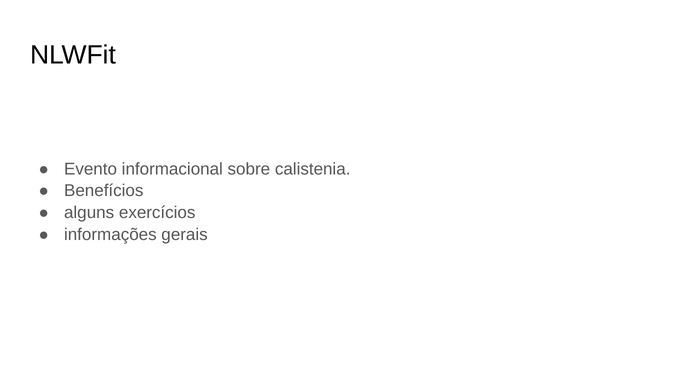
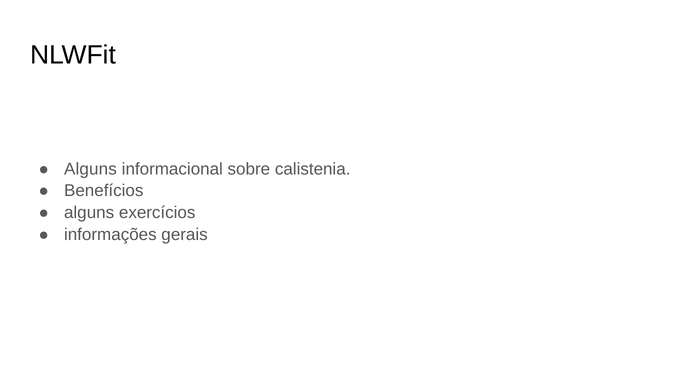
Evento: Evento -> Alguns (90, 169)
